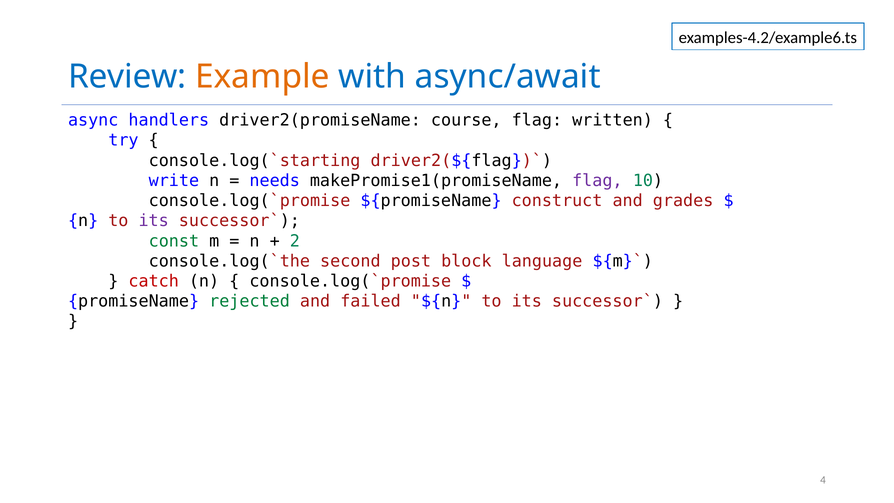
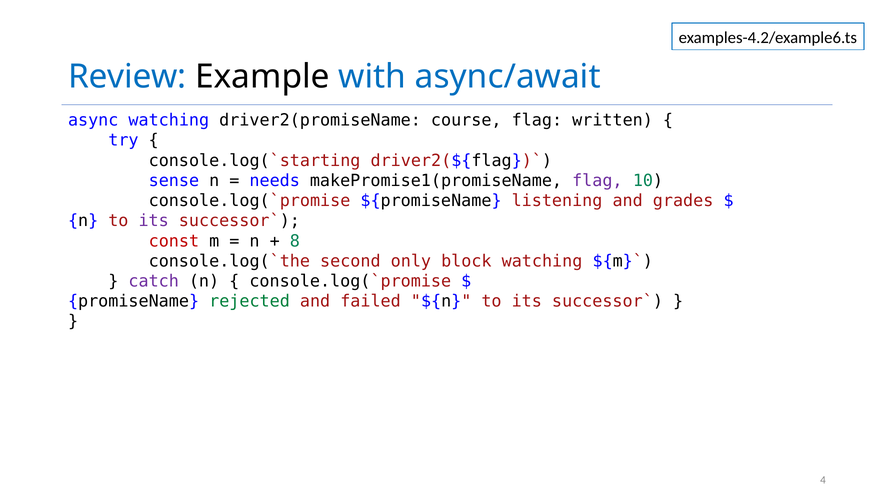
Example colour: orange -> black (262, 77)
async handlers: handlers -> watching (169, 120)
write: write -> sense (174, 181)
construct: construct -> listening (557, 201)
const colour: green -> red (174, 241)
2: 2 -> 8 (295, 241)
post: post -> only (411, 261)
block language: language -> watching (542, 261)
catch colour: red -> purple (154, 281)
